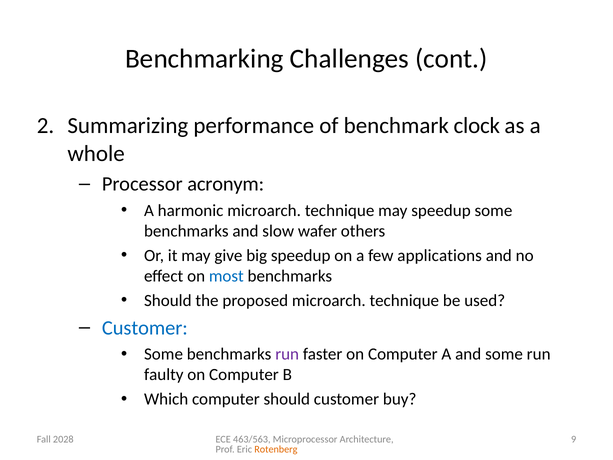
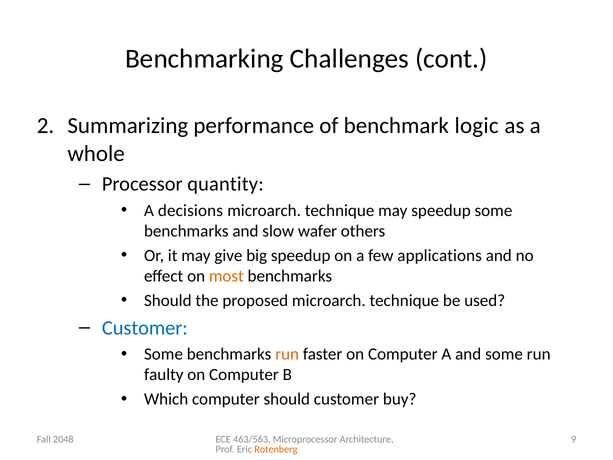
clock: clock -> logic (477, 126)
acronym: acronym -> quantity (226, 184)
harmonic: harmonic -> decisions (190, 210)
most colour: blue -> orange (226, 276)
run colour: purple -> orange (287, 354)
2028: 2028 -> 2048 (63, 439)
